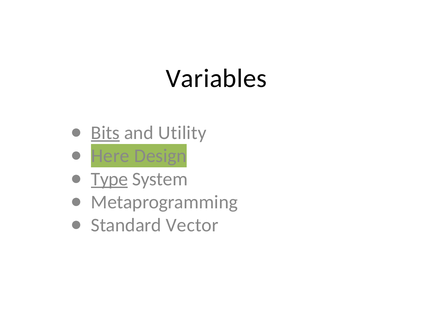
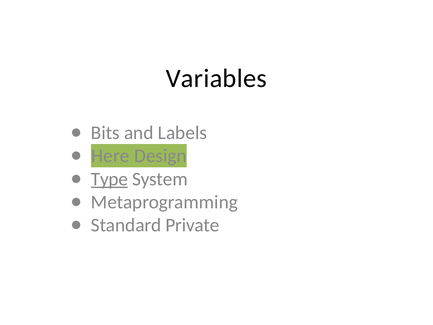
Bits underline: present -> none (105, 133)
Utility: Utility -> Labels (182, 133)
Vector: Vector -> Private (192, 225)
